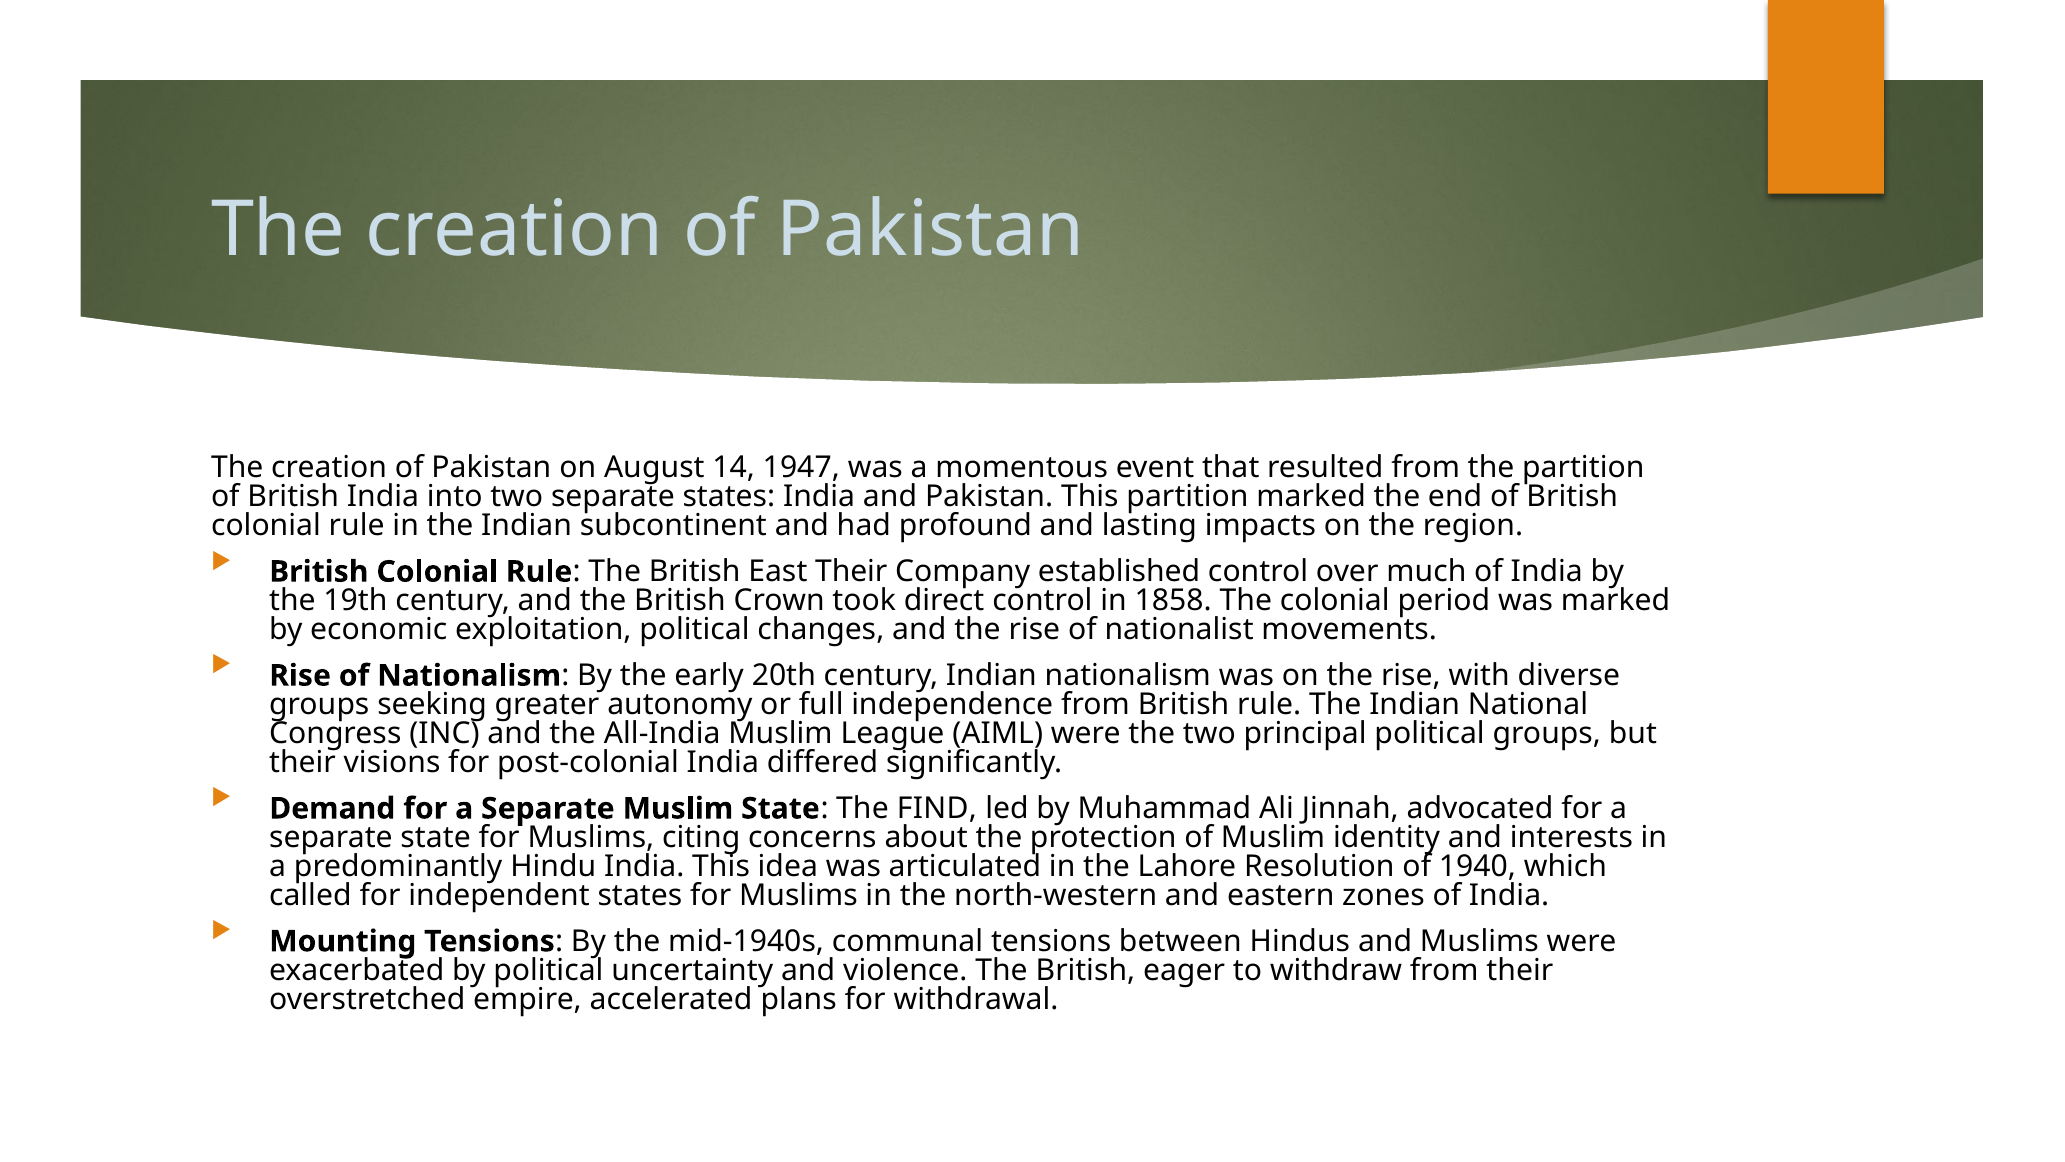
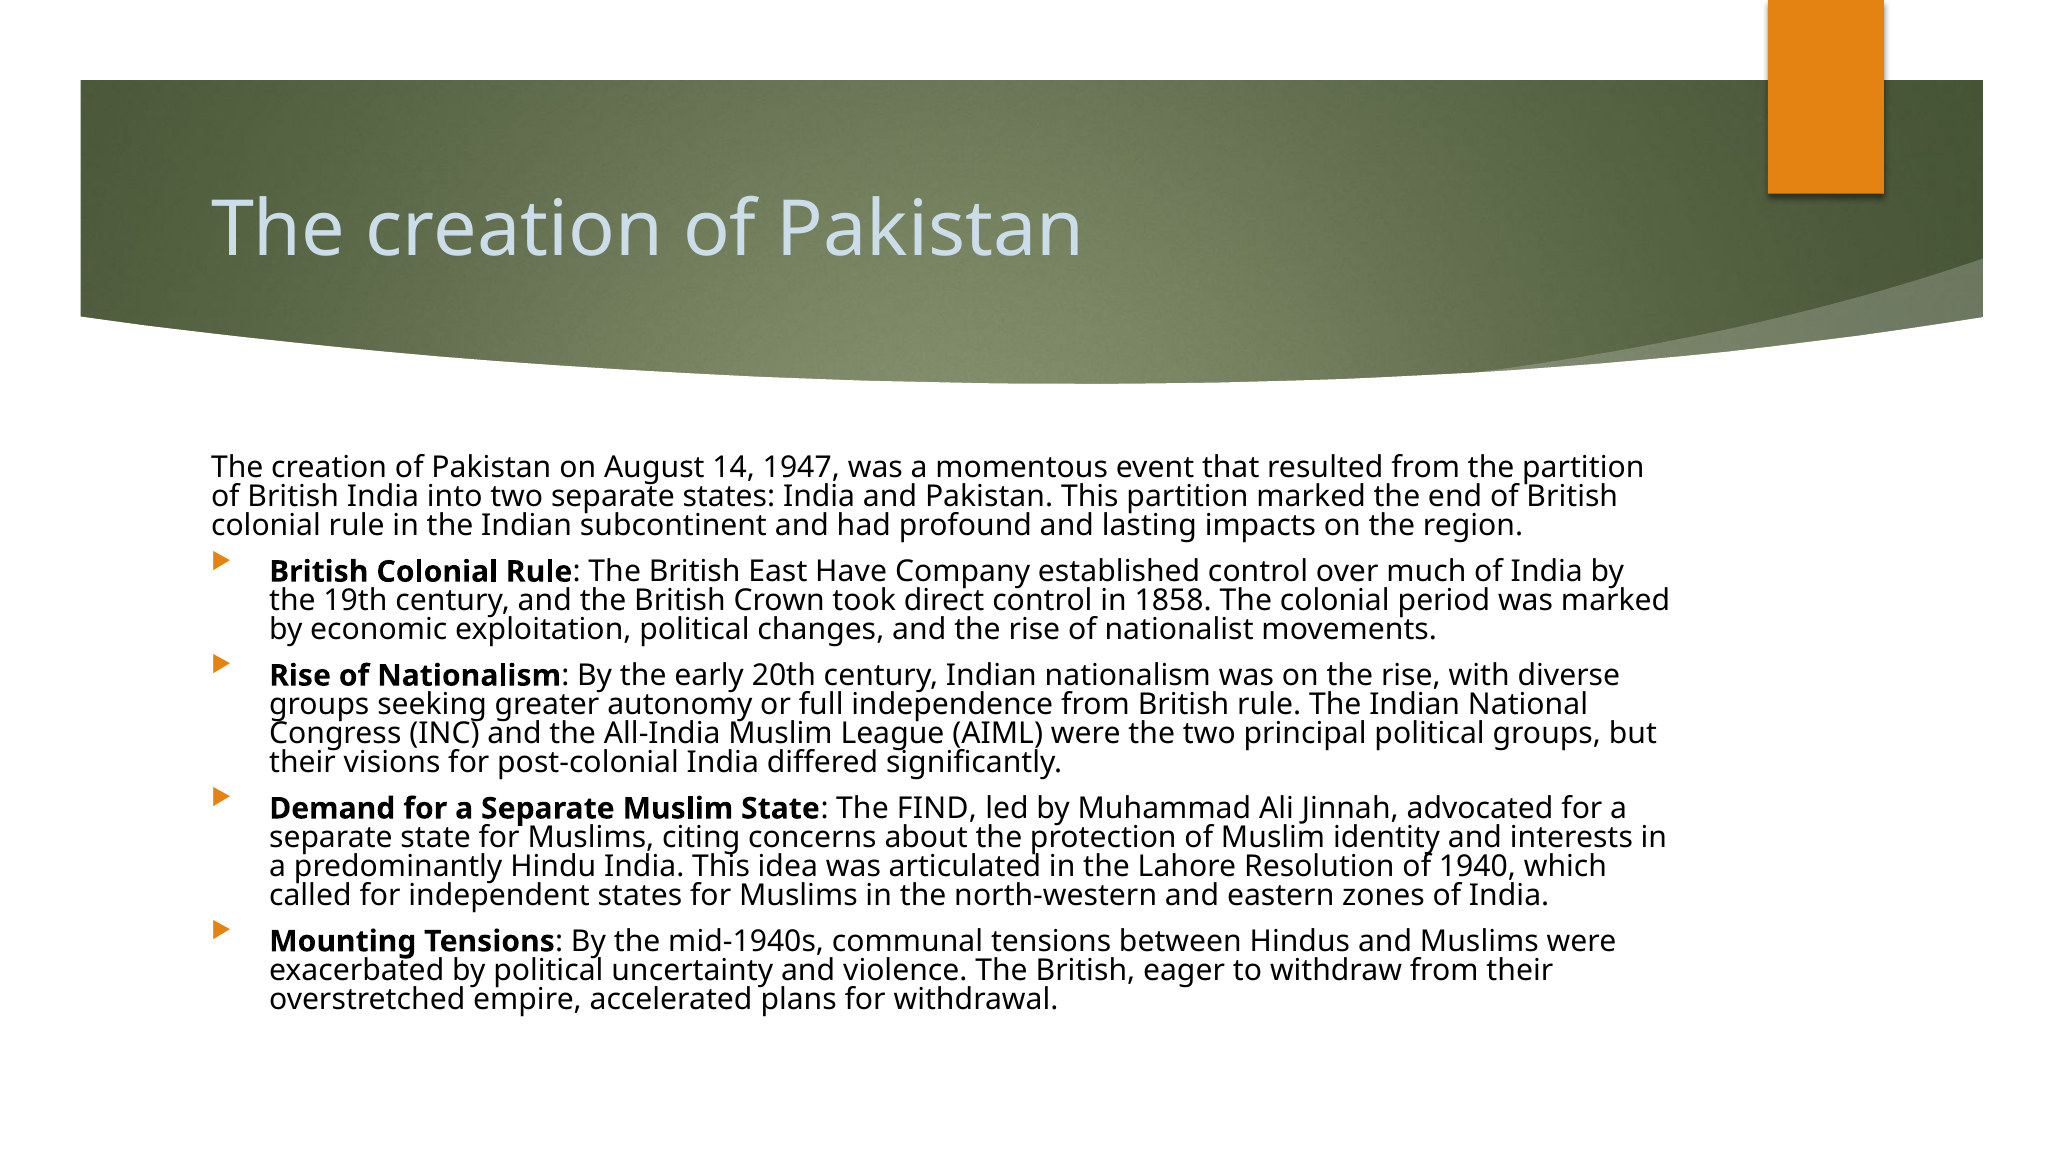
East Their: Their -> Have (851, 572)
